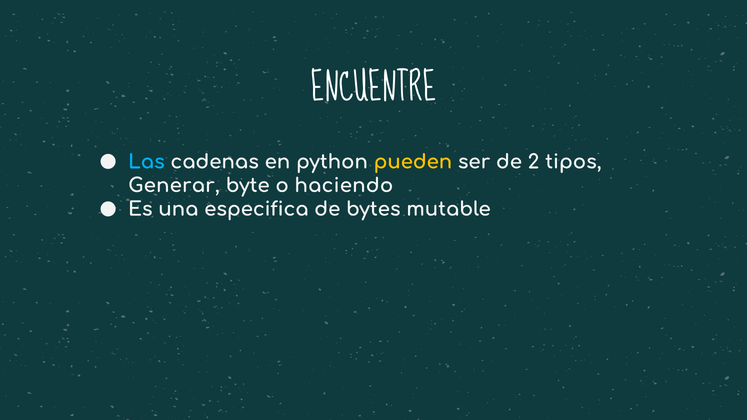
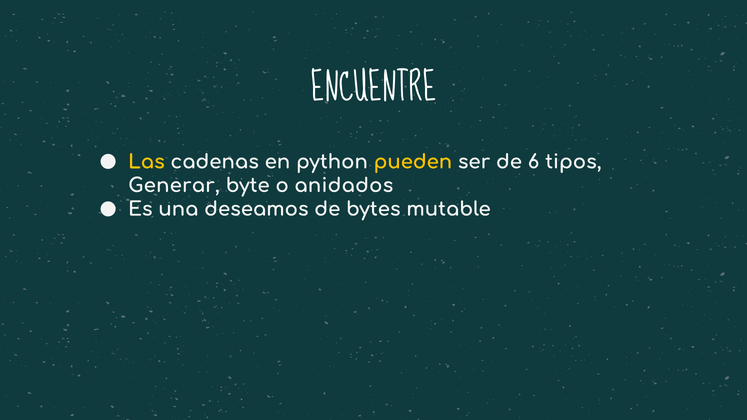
Las colour: light blue -> yellow (146, 162)
2: 2 -> 6 (533, 162)
haciendo: haciendo -> anidados (344, 186)
especifica: especifica -> deseamos (256, 209)
